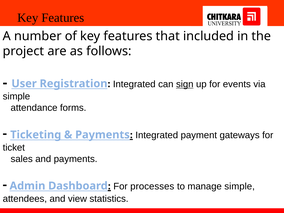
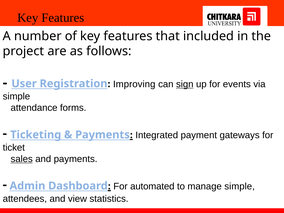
Integrated: Integrated -> Improving (134, 84)
sales underline: none -> present (22, 159)
processes: processes -> automated (152, 186)
